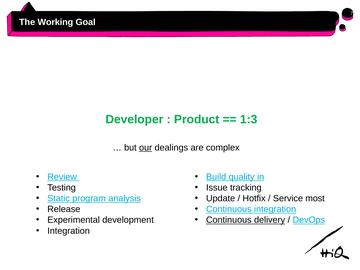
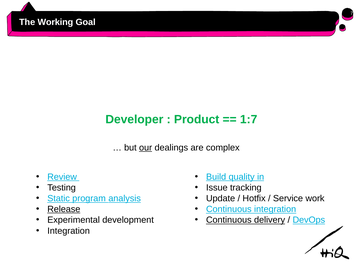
1:3: 1:3 -> 1:7 (249, 119)
most: most -> work (315, 198)
Release underline: none -> present (64, 209)
